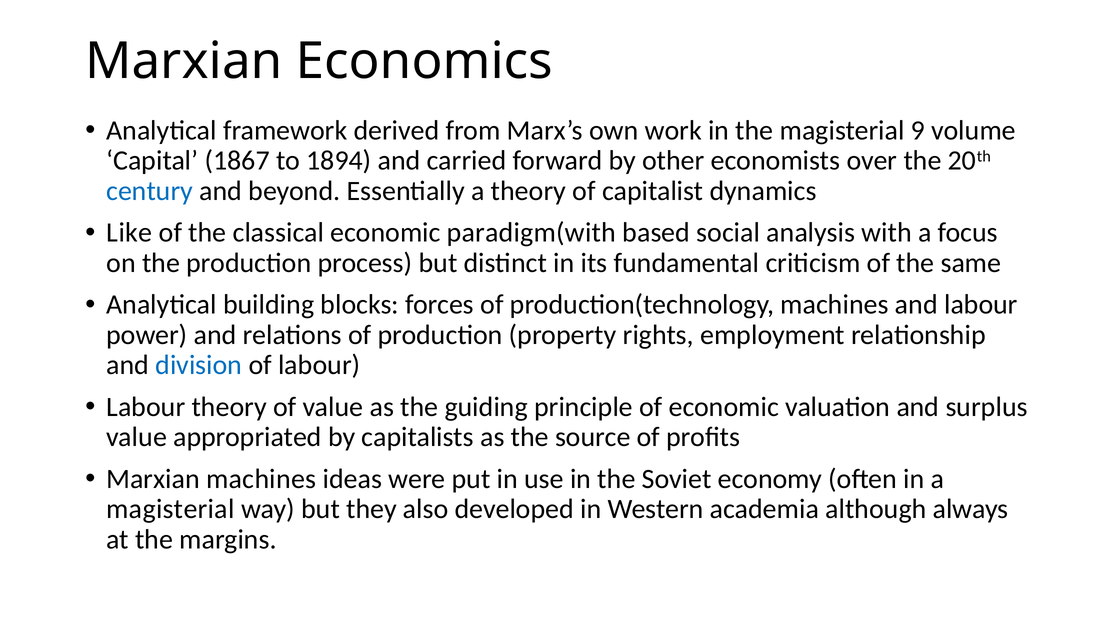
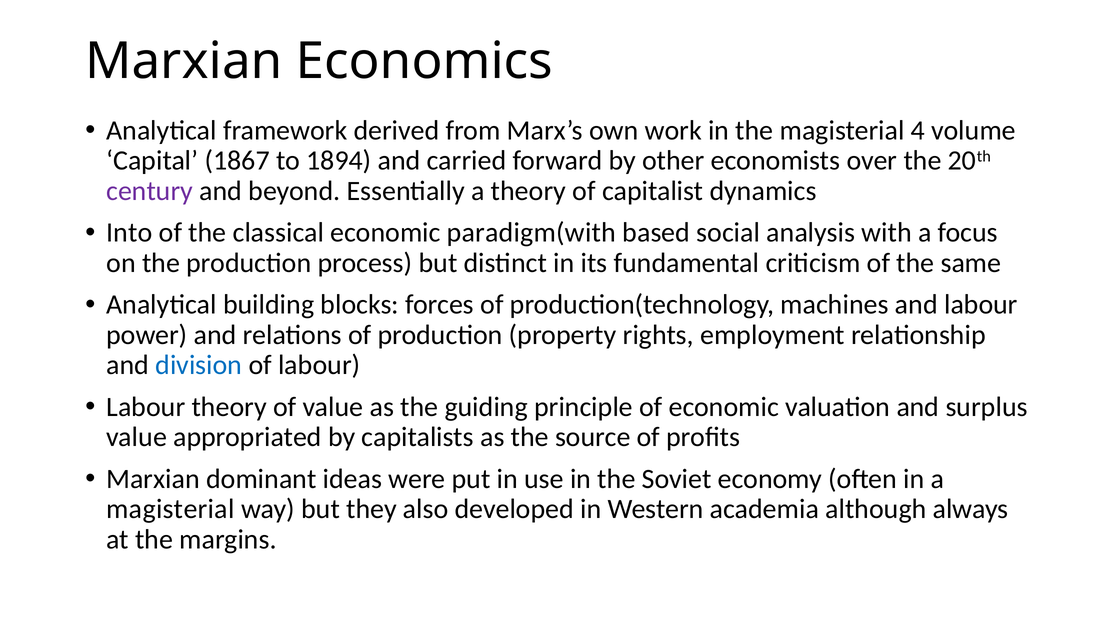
9: 9 -> 4 (918, 131)
century colour: blue -> purple (150, 191)
Like: Like -> Into (129, 233)
Marxian machines: machines -> dominant (261, 479)
